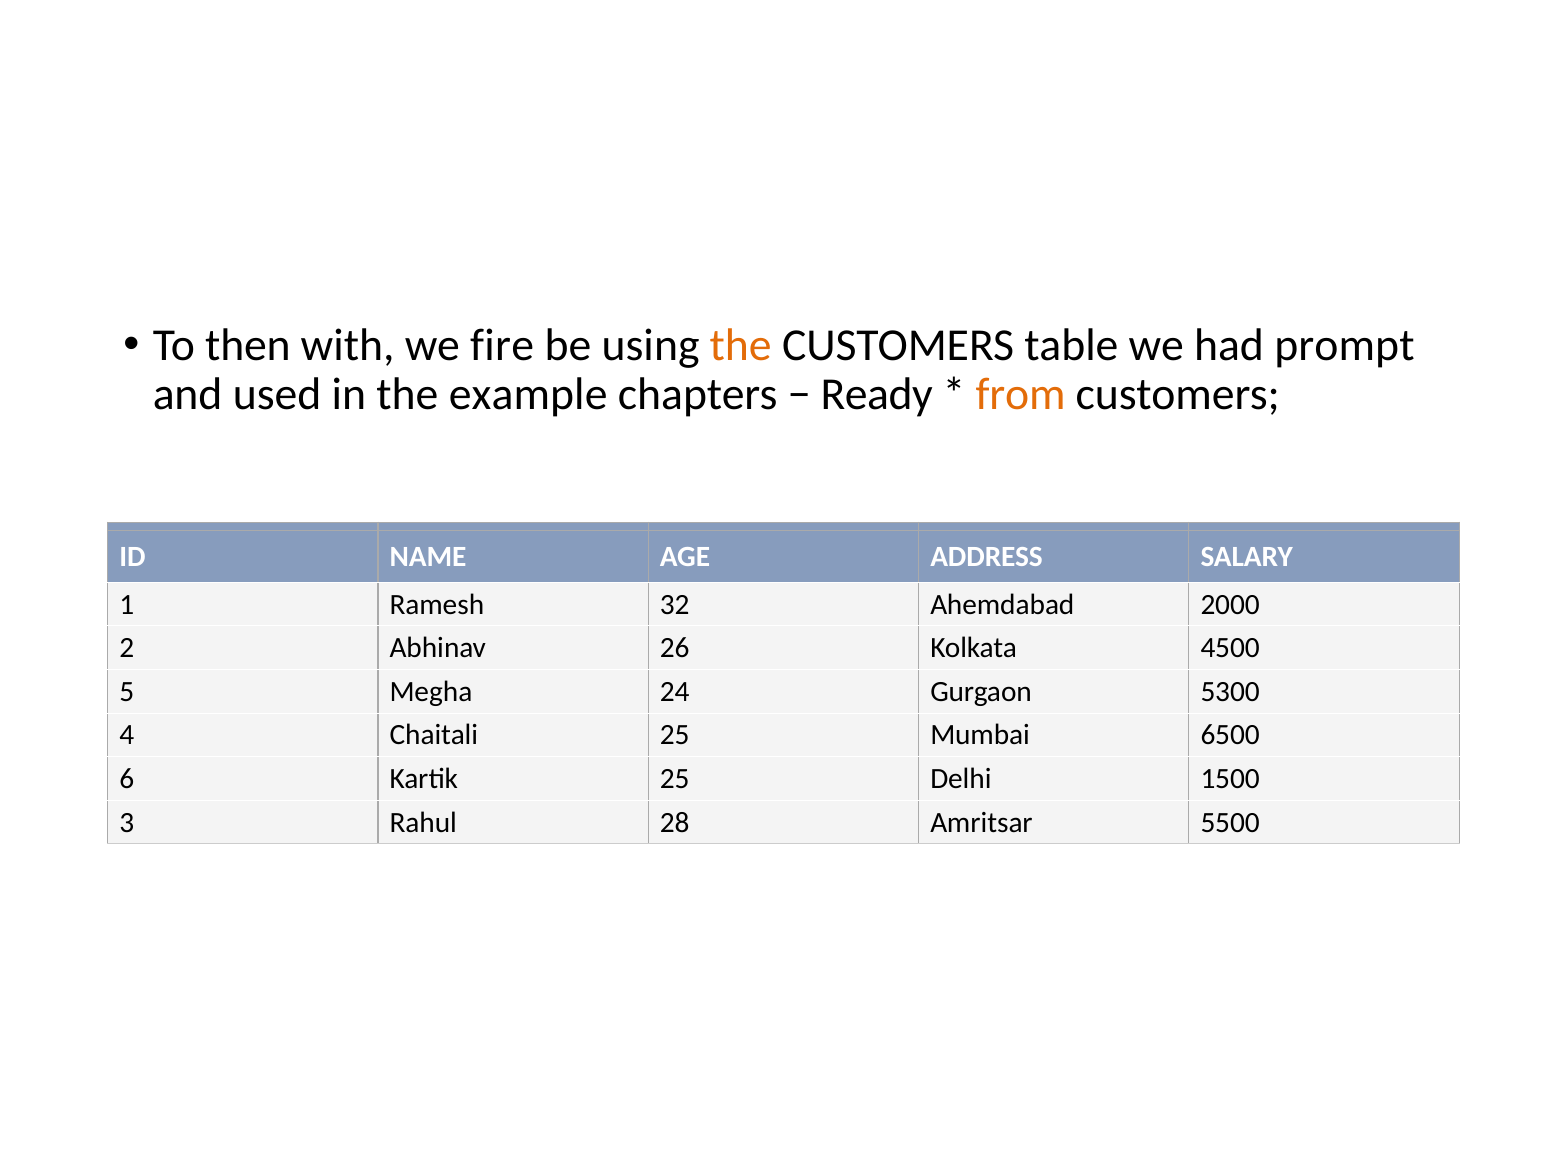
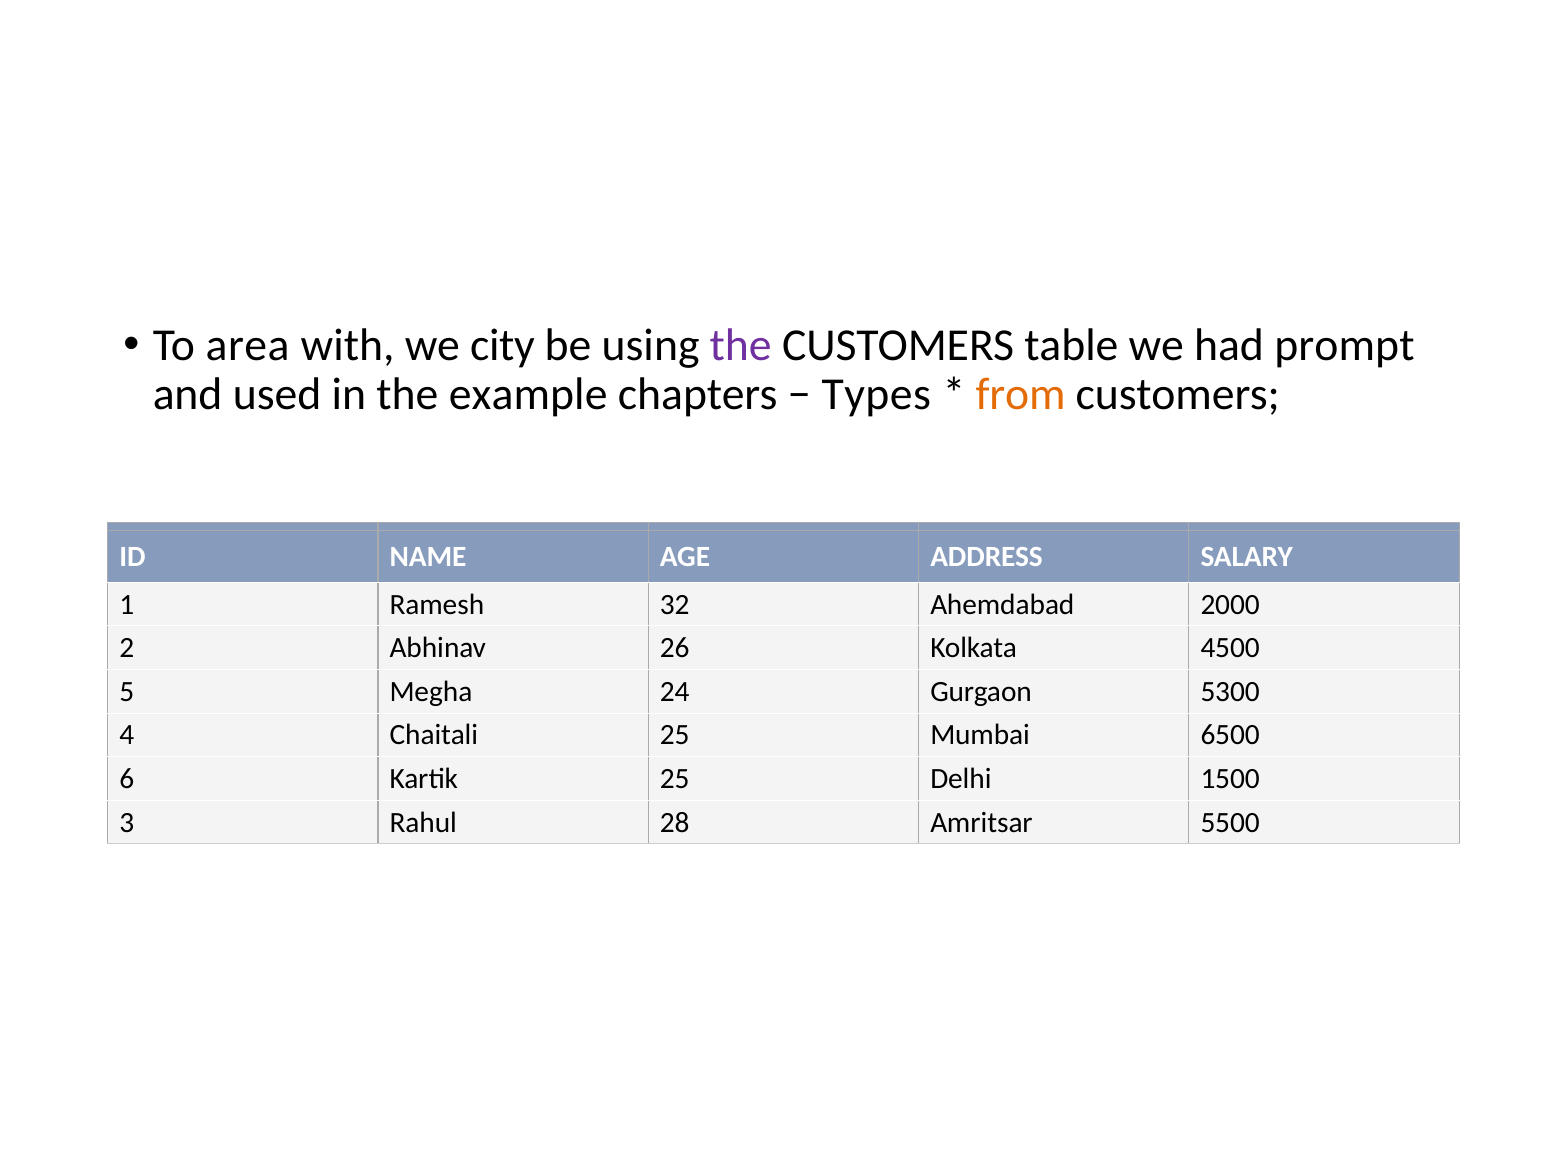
then: then -> area (248, 345)
fire: fire -> city (502, 345)
the colour: orange -> purple (741, 345)
Ready: Ready -> Types (876, 394)
